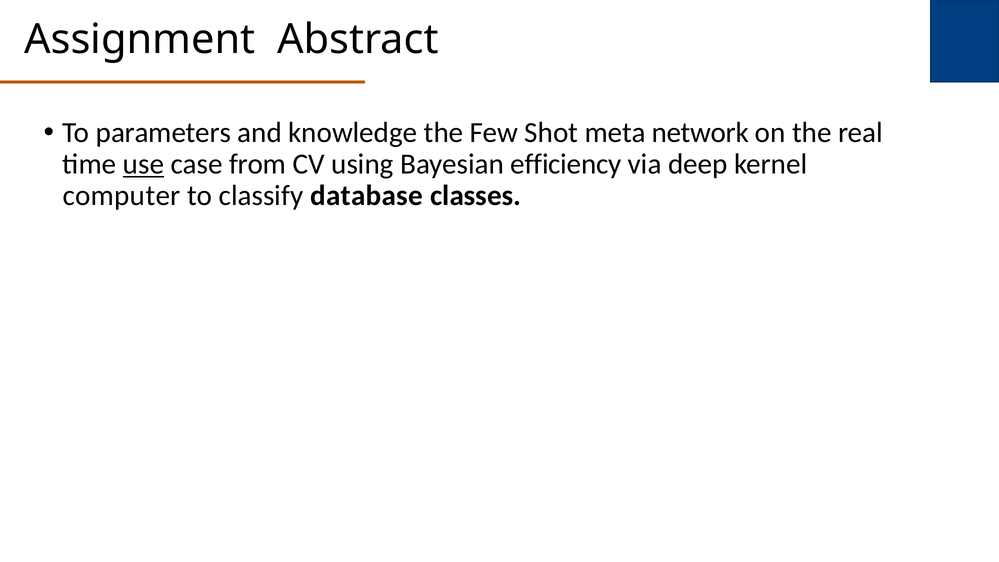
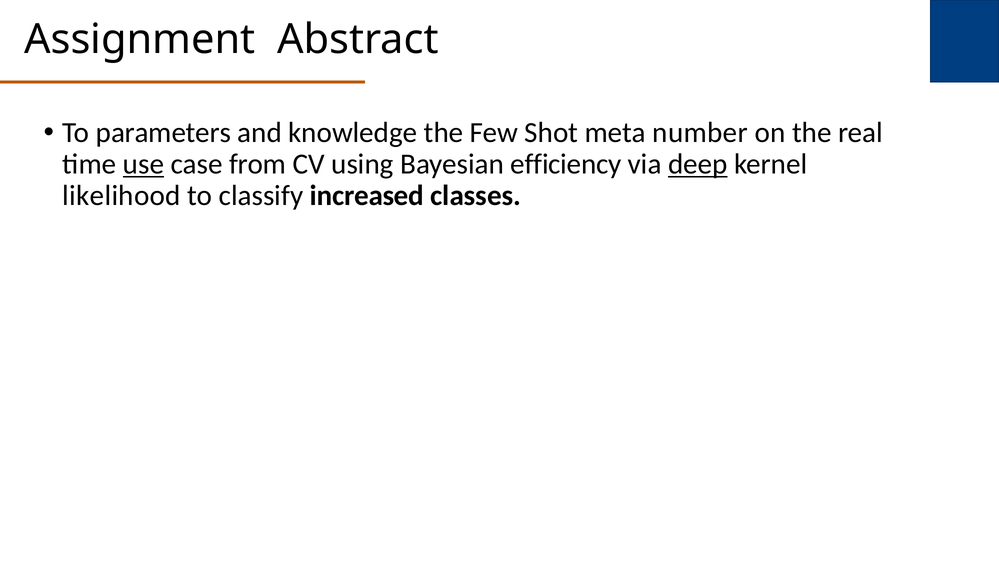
network: network -> number (700, 133)
deep underline: none -> present (698, 164)
computer: computer -> likelihood (122, 196)
database: database -> increased (367, 196)
